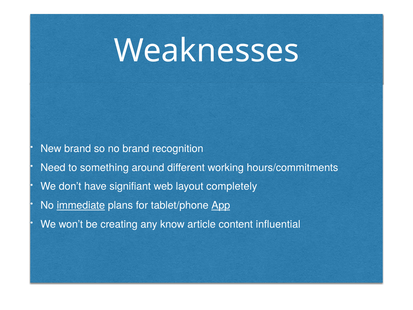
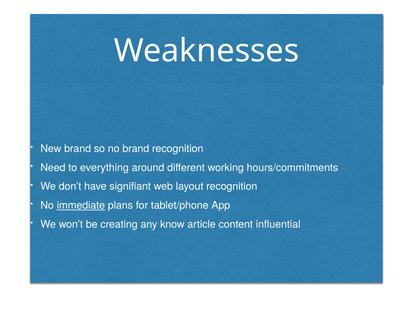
something: something -> everything (104, 168)
layout completely: completely -> recognition (232, 186)
App underline: present -> none (221, 205)
